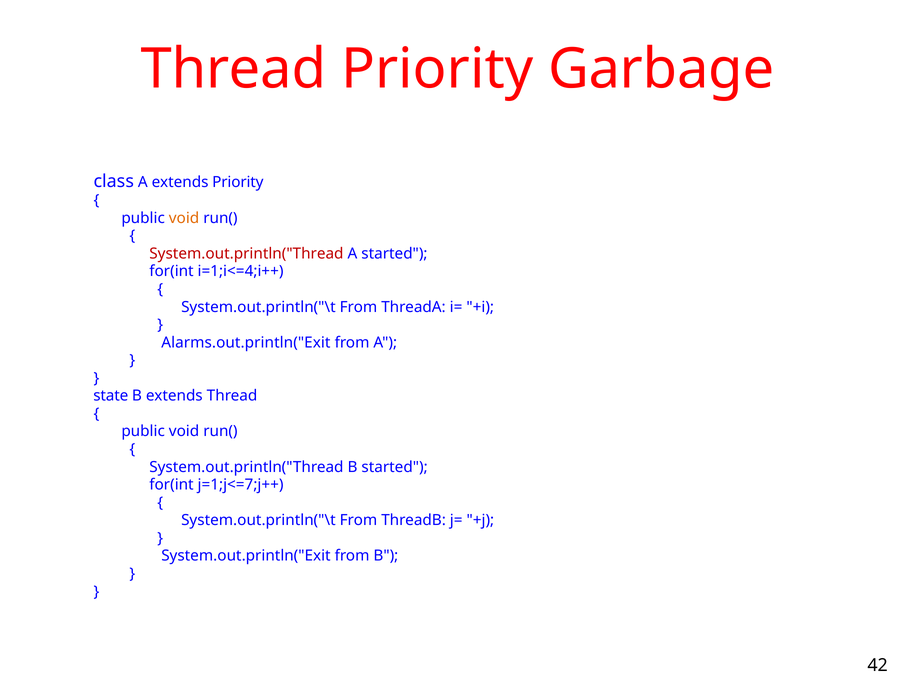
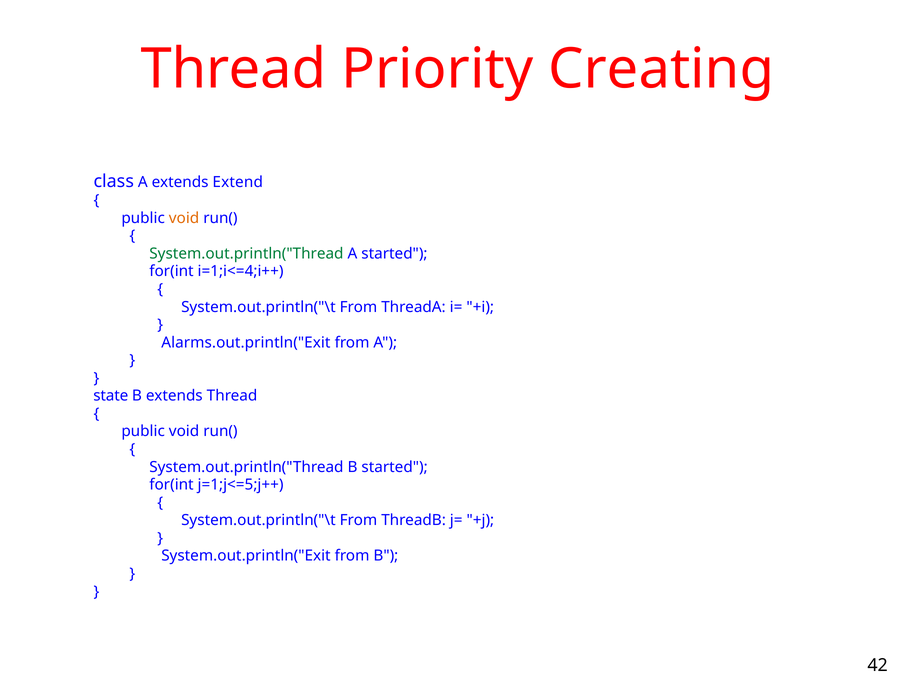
Garbage: Garbage -> Creating (661, 69)
extends Priority: Priority -> Extend (238, 182)
System.out.println("Thread colour: red -> green (246, 254)
j=1;j<=7;j++: j=1;j<=7;j++ -> j=1;j<=5;j++ (241, 485)
